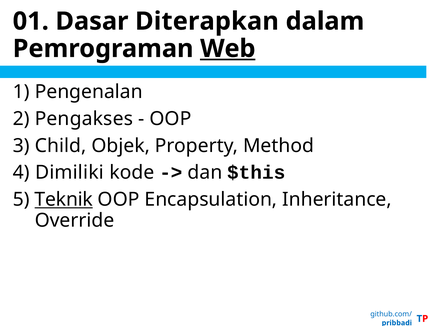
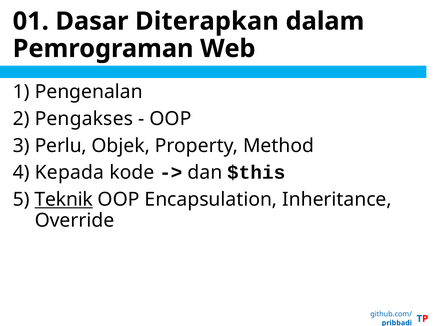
Web underline: present -> none (228, 49)
Child: Child -> Perlu (61, 146)
Dimiliki: Dimiliki -> Kepada (69, 173)
